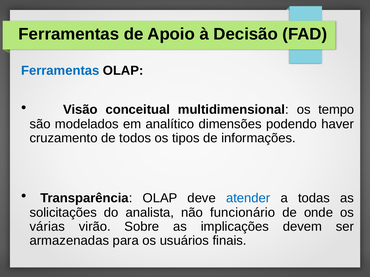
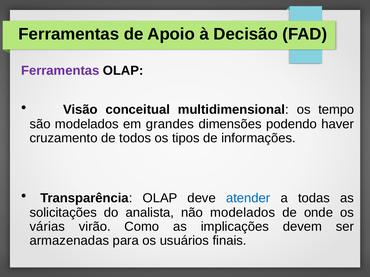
Ferramentas colour: blue -> purple (60, 71)
analítico: analítico -> grandes (170, 124)
não funcionário: funcionário -> modelados (243, 213)
Sobre: Sobre -> Como (142, 227)
